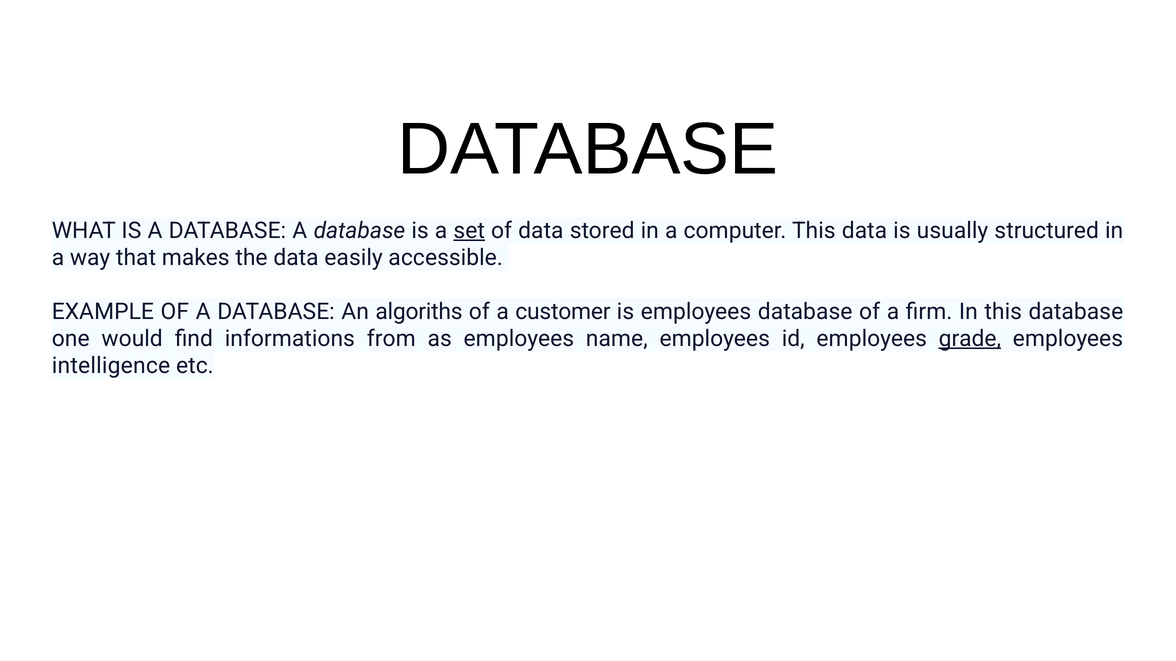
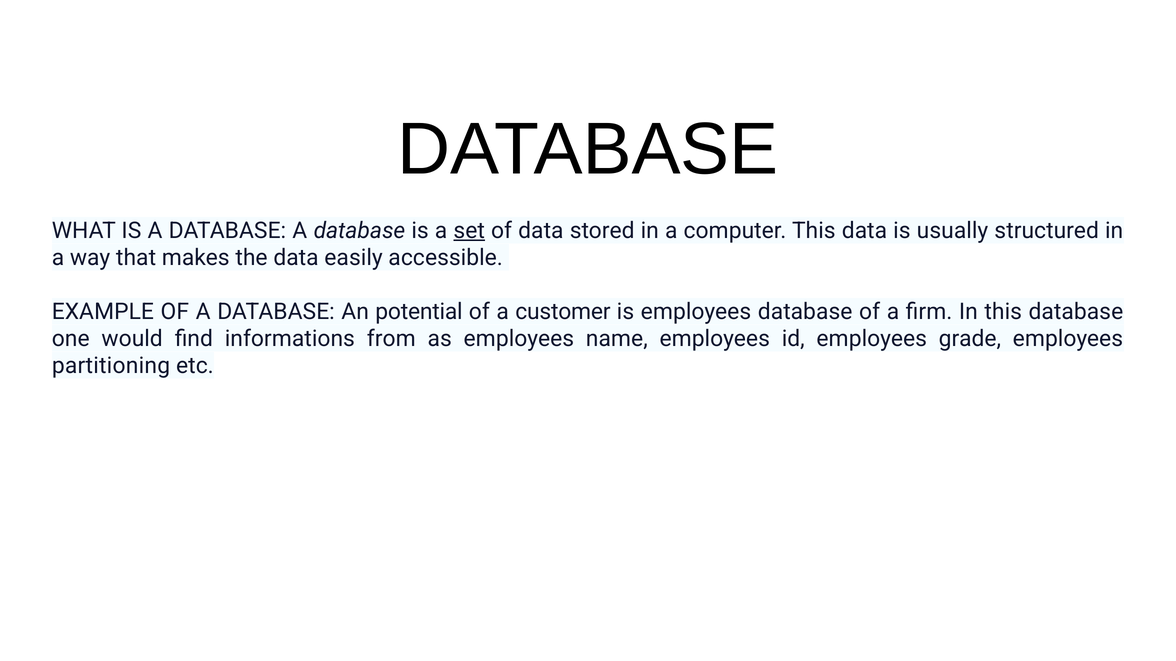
algoriths: algoriths -> potential (419, 312)
grade underline: present -> none (970, 339)
intelligence: intelligence -> partitioning (111, 366)
